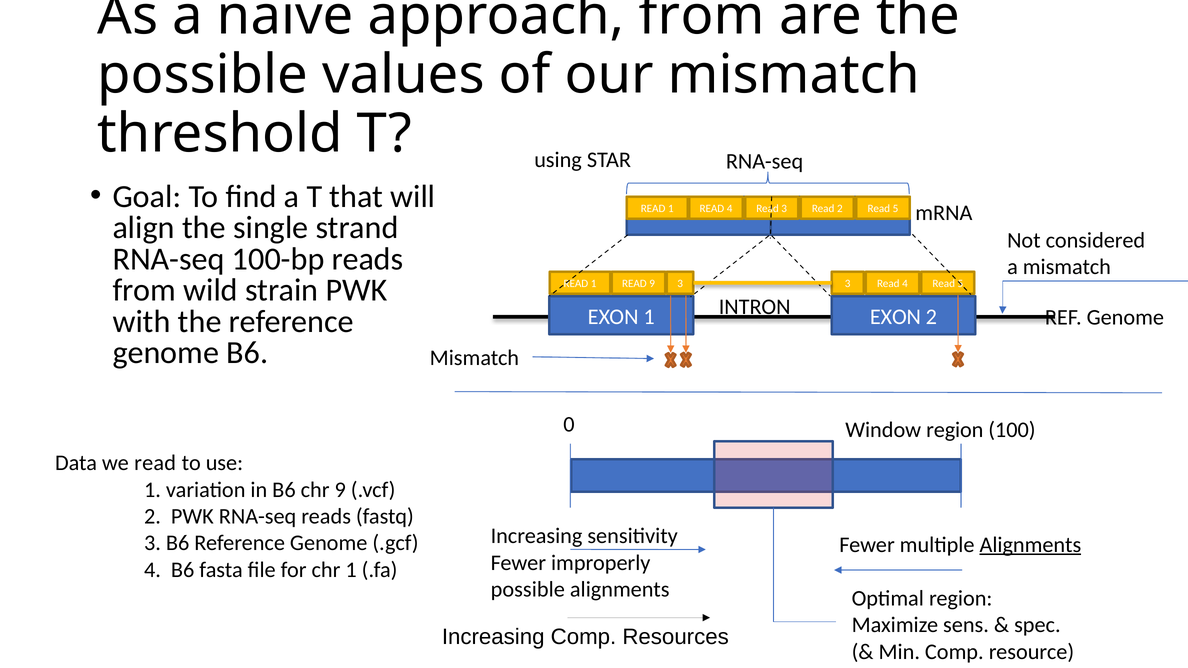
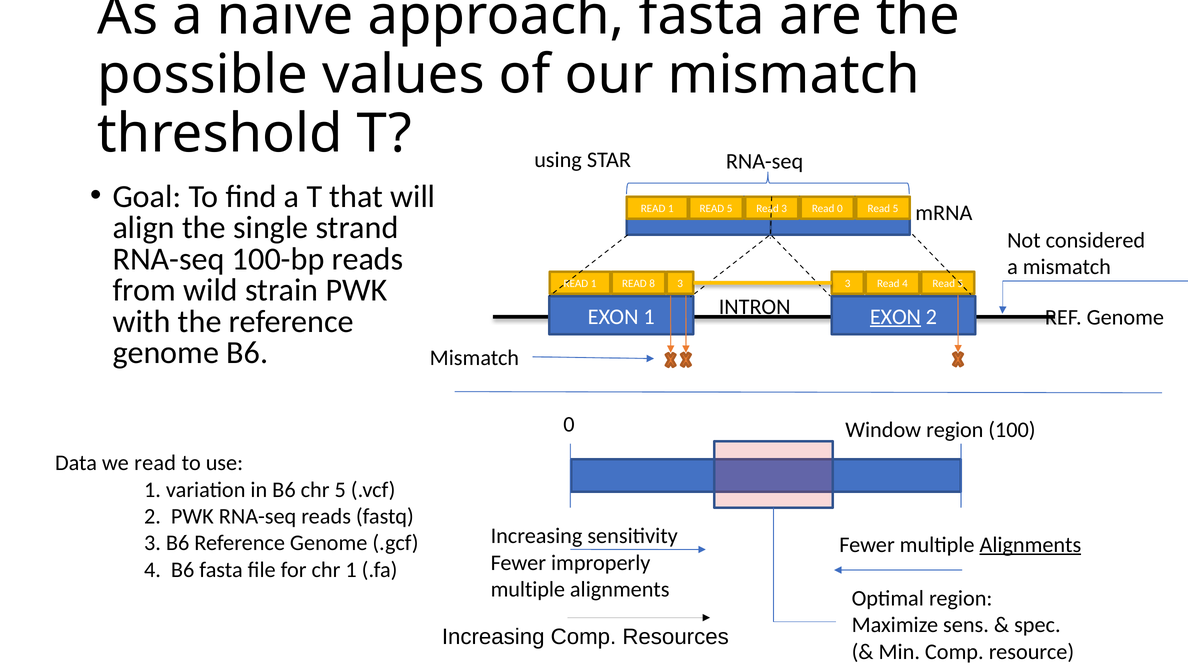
approach from: from -> fasta (702, 16)
1 READ 4: 4 -> 5 (730, 208)
Read 2: 2 -> 0 (840, 208)
READ 9: 9 -> 8 (652, 284)
EXON underline: none -> present (895, 317)
chr 9: 9 -> 5 (340, 490)
possible: possible -> multiple (528, 590)
